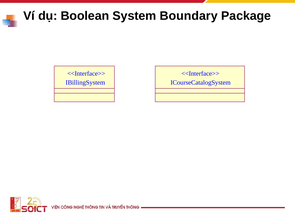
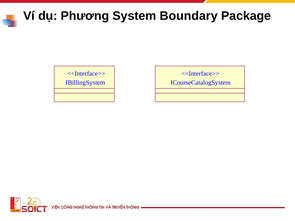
Boolean: Boolean -> Phương (85, 16)
